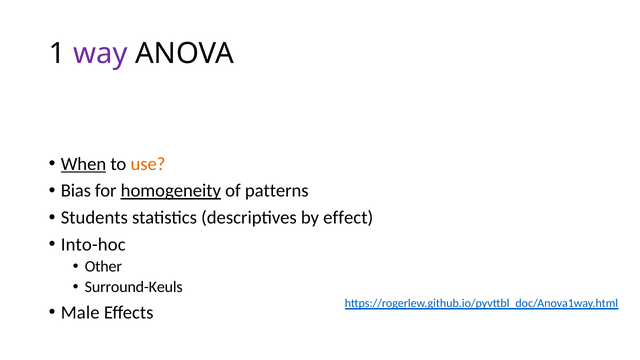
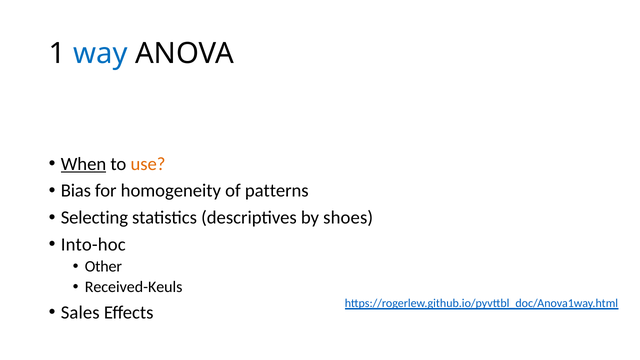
way colour: purple -> blue (100, 54)
homogeneity underline: present -> none (171, 191)
Students: Students -> Selecting (94, 218)
effect: effect -> shoes (348, 218)
Surround-Keuls: Surround-Keuls -> Received-Keuls (134, 287)
Male: Male -> Sales (80, 312)
